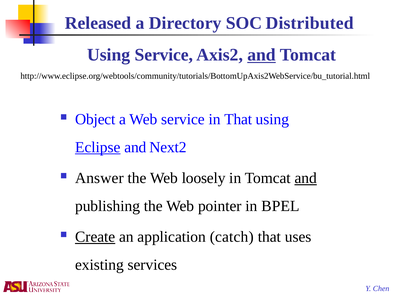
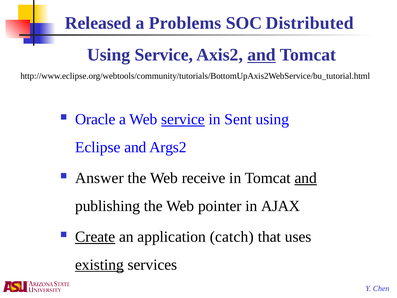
Directory: Directory -> Problems (185, 23)
Object: Object -> Oracle (95, 119)
service underline: none -> present (183, 119)
in That: That -> Sent (238, 119)
Eclipse underline: present -> none (98, 147)
Next2: Next2 -> Args2 (168, 147)
loosely: loosely -> receive (204, 178)
BPEL: BPEL -> AJAX (281, 206)
existing underline: none -> present (99, 264)
